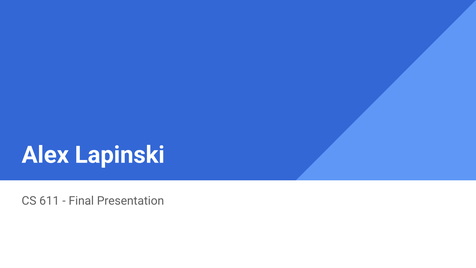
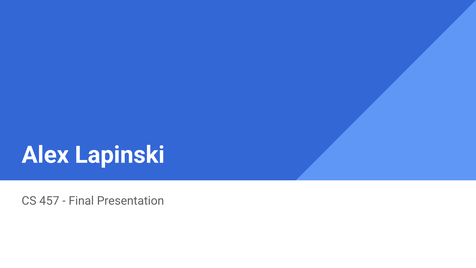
611: 611 -> 457 (49, 201)
